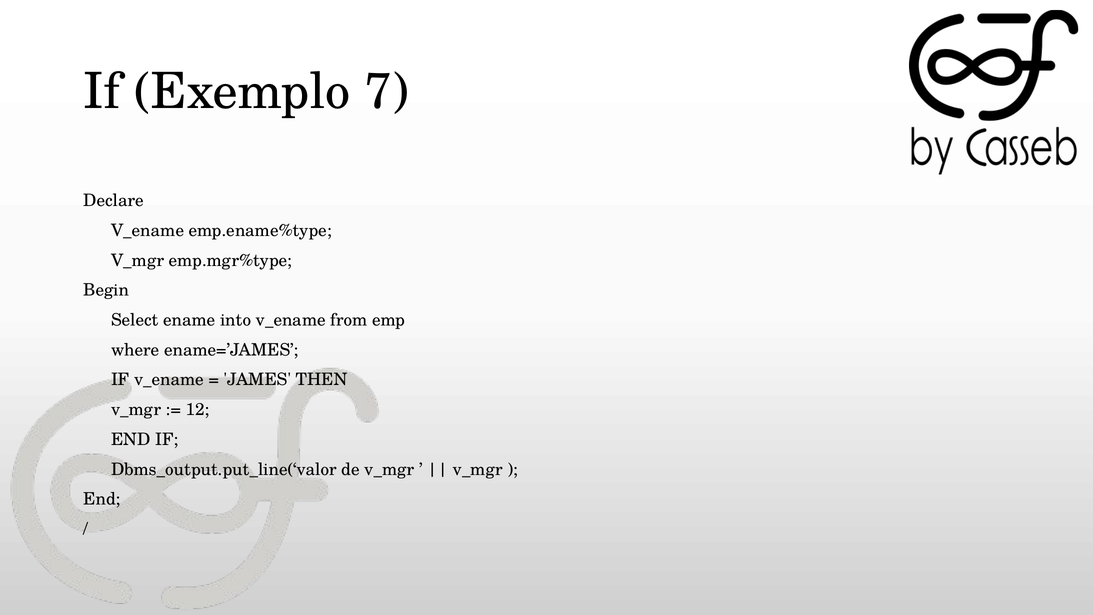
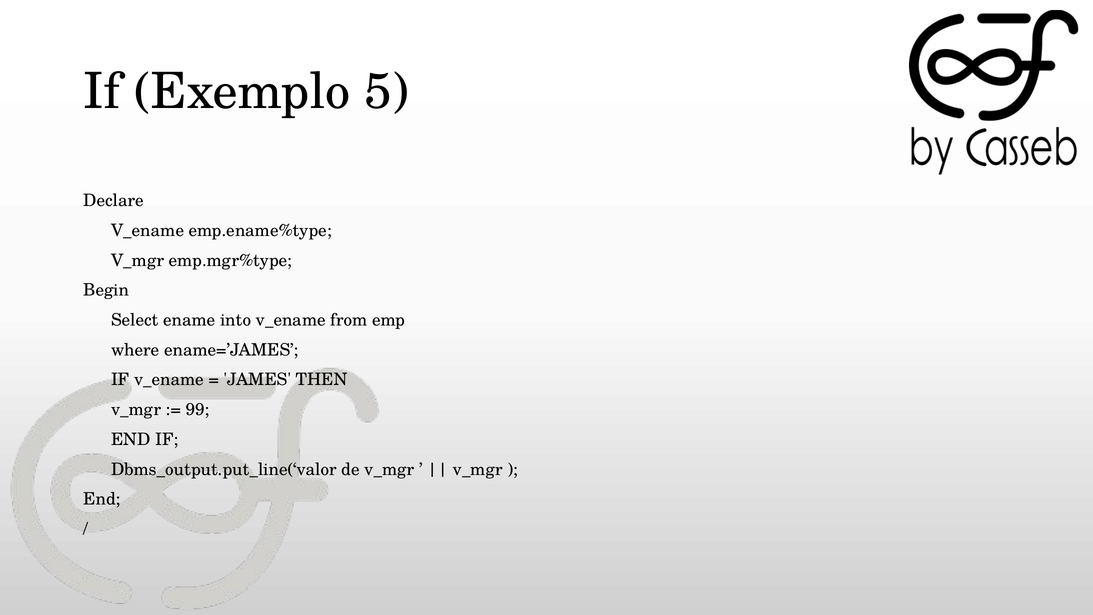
7: 7 -> 5 (387, 92)
12: 12 -> 99 (197, 410)
